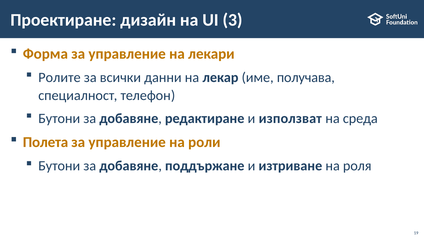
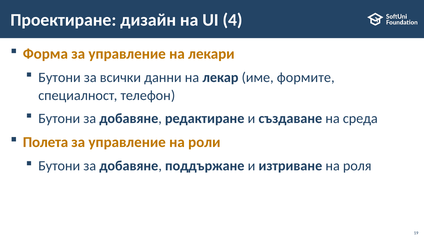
3: 3 -> 4 (233, 20)
Ролите: Ролите -> Бутони (59, 77)
получава: получава -> формите (306, 77)
използват: използват -> създаване (290, 118)
